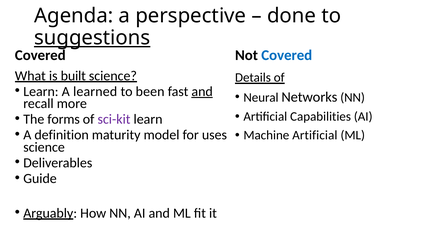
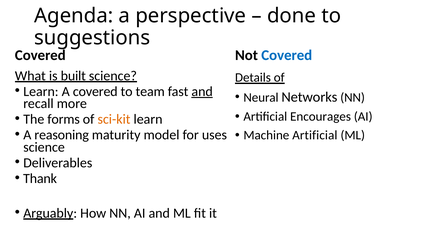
suggestions underline: present -> none (92, 38)
A learned: learned -> covered (95, 91)
been: been -> team (150, 91)
Capabilities: Capabilities -> Encourages (321, 117)
sci-kit colour: purple -> orange (114, 119)
definition: definition -> reasoning (62, 135)
Guide: Guide -> Thank (40, 179)
